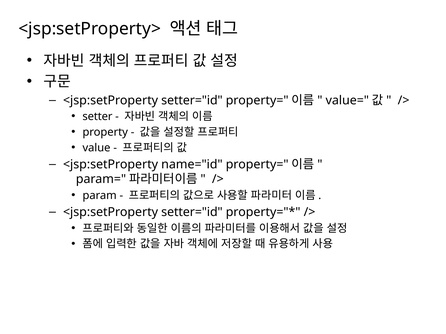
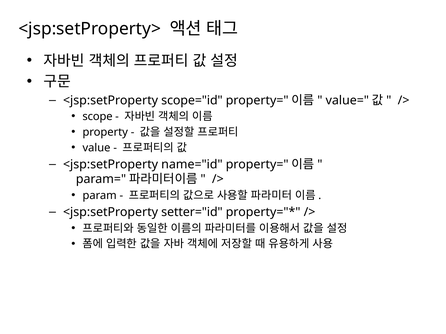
setter="id: setter="id -> scope="id (192, 100)
setter: setter -> scope (97, 117)
